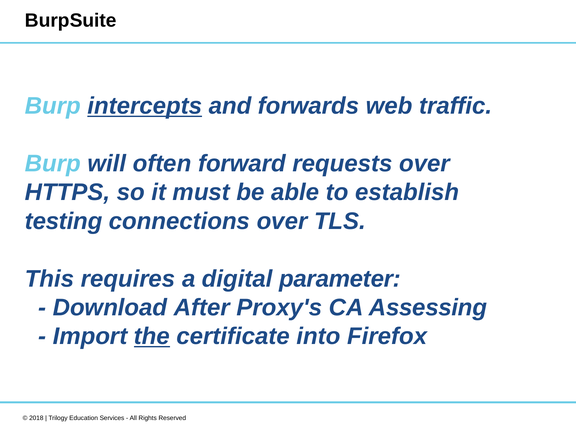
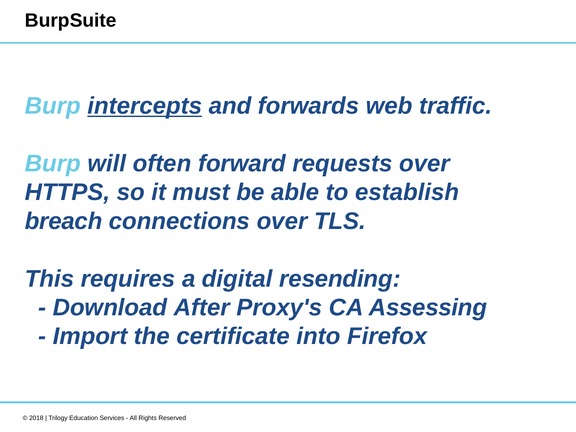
testing: testing -> breach (64, 221)
parameter: parameter -> resending (340, 279)
the underline: present -> none (152, 336)
